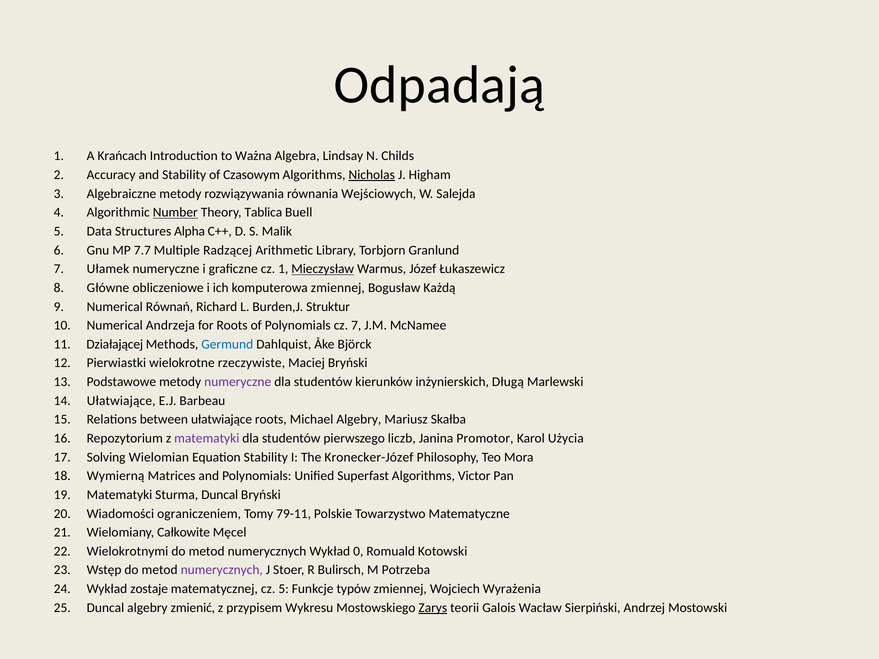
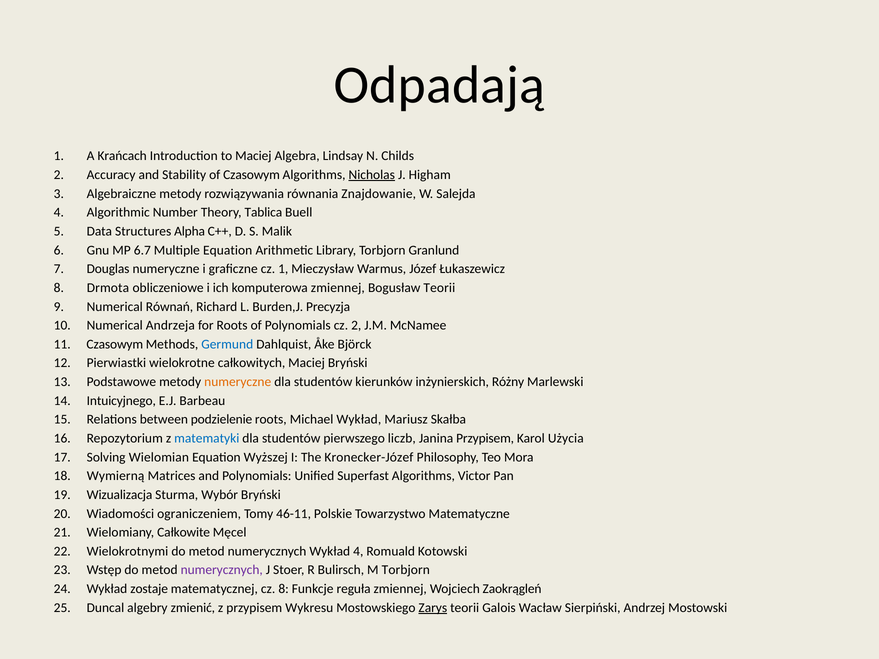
to Ważna: Ważna -> Maciej (253, 156)
Wejściowych: Wejściowych -> Znajdowanie (379, 194)
Number underline: present -> none (175, 213)
7.7: 7.7 -> 6.7 (142, 250)
Multiple Radzącej: Radzącej -> Equation (228, 250)
Ułamek: Ułamek -> Douglas (108, 269)
Mieczysław underline: present -> none (323, 269)
Główne: Główne -> Drmota (108, 288)
Bogusław Każdą: Każdą -> Teorii (439, 288)
Struktur: Struktur -> Precyzja (328, 307)
cz 7: 7 -> 2 (356, 326)
Działającej: Działającej -> Czasowym (115, 344)
rzeczywiste: rzeczywiste -> całkowitych (252, 363)
numeryczne colour: purple -> orange (238, 382)
Długą: Długą -> Różny (508, 382)
Ułatwiające: Ułatwiające -> Intuicyjnego (121, 401)
between ułatwiające: ułatwiające -> podzielenie (222, 420)
Michael Algebry: Algebry -> Wykład (359, 420)
matematyki colour: purple -> blue (207, 438)
Janina Promotor: Promotor -> Przypisem (485, 438)
Equation Stability: Stability -> Wyższej (266, 457)
Matematyki: Matematyki -> Wizualizacja (120, 495)
Sturma Duncal: Duncal -> Wybór (220, 495)
79-11: 79-11 -> 46-11 (294, 514)
Wykład 0: 0 -> 4 (358, 551)
M Potrzeba: Potrzeba -> Torbjorn (406, 570)
cz 5: 5 -> 8 (284, 589)
typów: typów -> reguła (354, 589)
Wyrażenia: Wyrażenia -> Zaokrągleń (512, 589)
